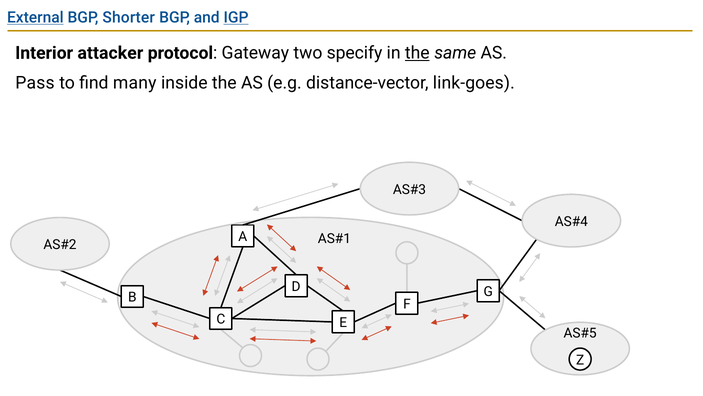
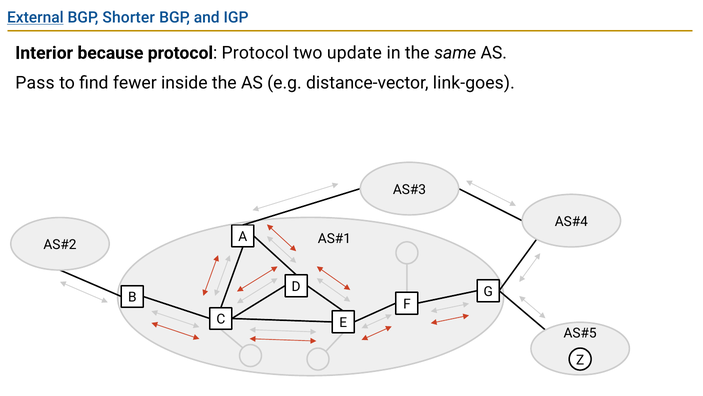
IGP underline: present -> none (236, 17)
attacker: attacker -> because (110, 53)
protocol Gateway: Gateway -> Protocol (255, 53)
specify: specify -> update (354, 53)
the underline: present -> none (417, 53)
many: many -> fewer (135, 83)
